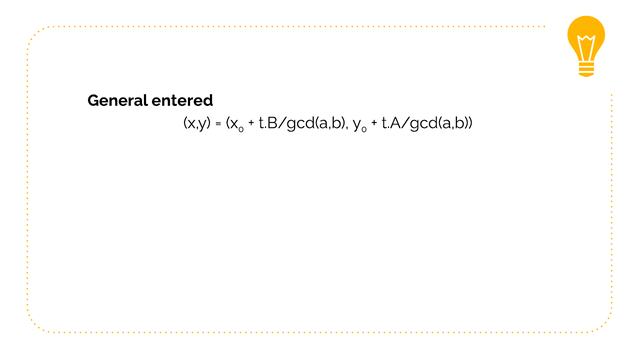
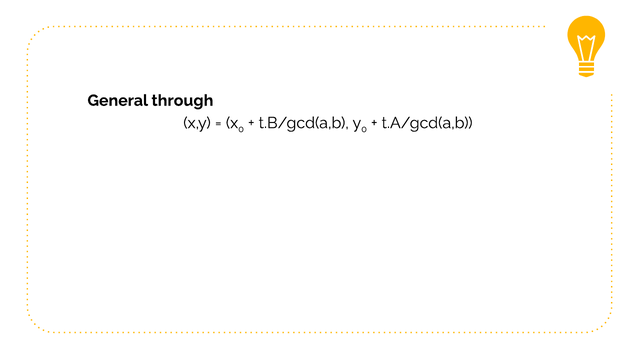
entered: entered -> through (182, 101)
